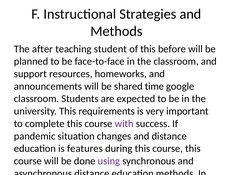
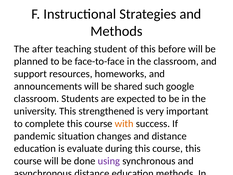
shared time: time -> such (154, 86)
requirements: requirements -> strengthened (107, 111)
with colour: purple -> orange (124, 123)
features: features -> evaluate (85, 148)
